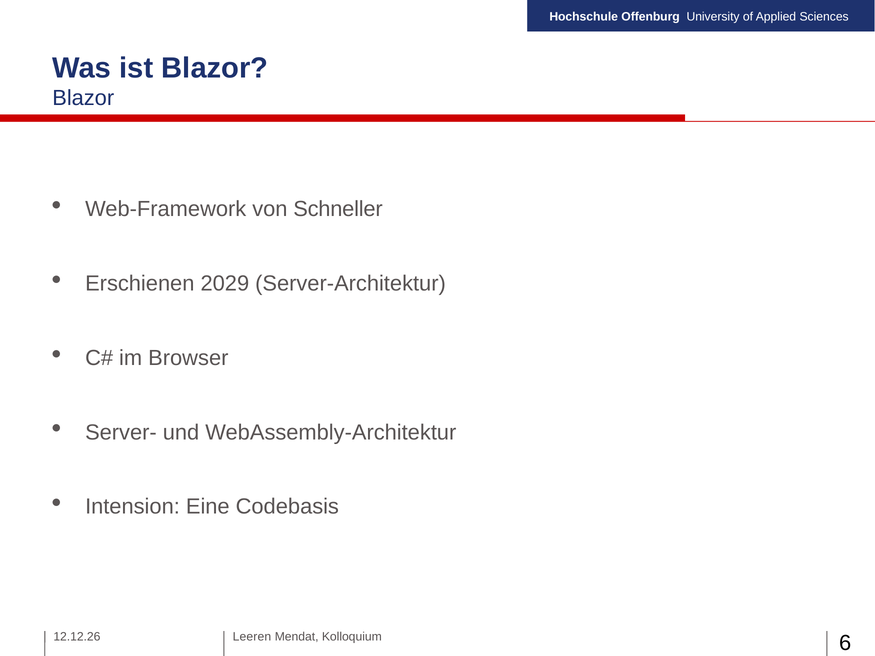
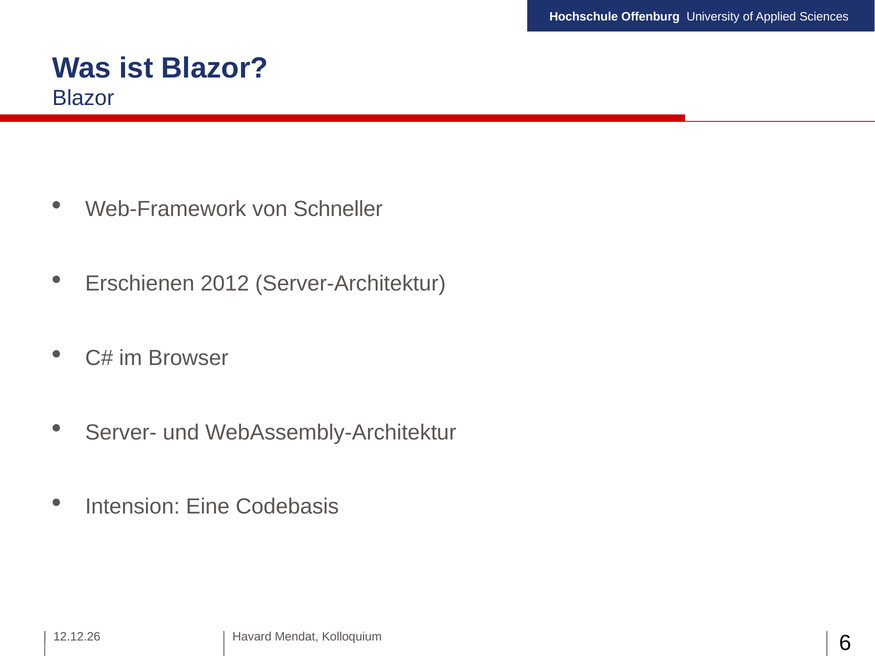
2029: 2029 -> 2012 (225, 284)
Leeren: Leeren -> Havard (252, 637)
